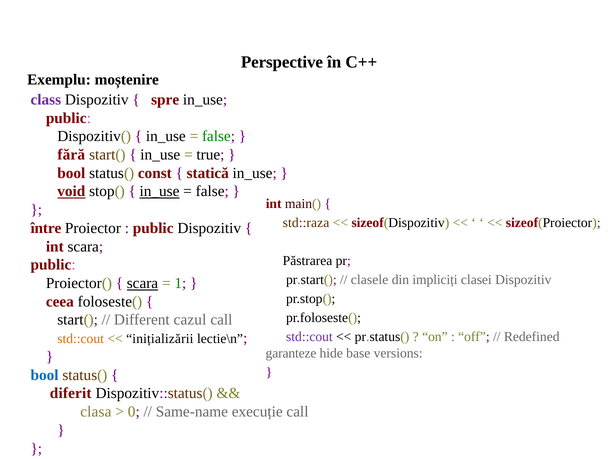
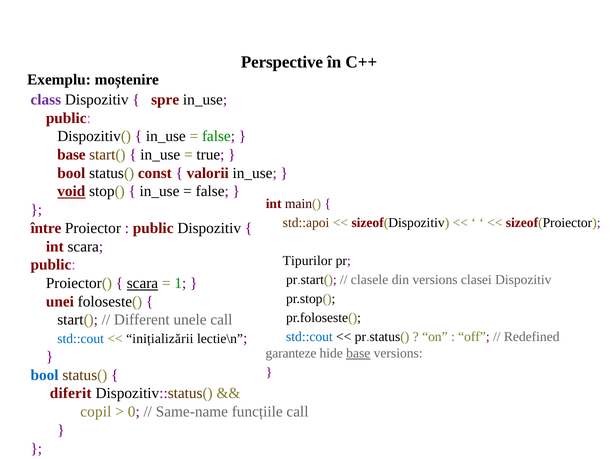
fără: fără -> base (71, 155)
statică: statică -> valorii (208, 173)
in_use underline: present -> none (159, 191)
std::raza: std::raza -> std::apoi (306, 223)
Păstrarea: Păstrarea -> Tipurilor (308, 261)
din impliciți: impliciți -> versions (435, 280)
ceea: ceea -> unei (60, 302)
cazul: cazul -> unele (190, 320)
std::cout colour: purple -> blue (309, 337)
std::cout colour: orange -> blue (81, 339)
base underline: none -> present (358, 353)
clasa: clasa -> copil (96, 412)
execuție: execuție -> funcțiile (257, 412)
